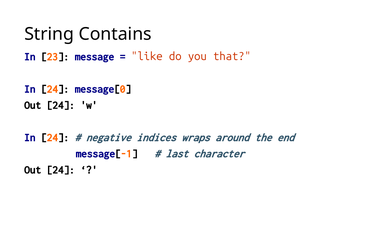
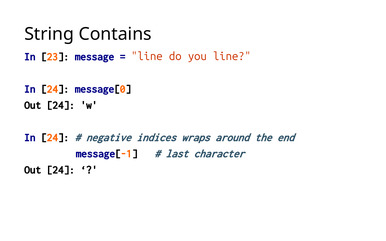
like: like -> line (147, 57)
you that: that -> line (232, 57)
